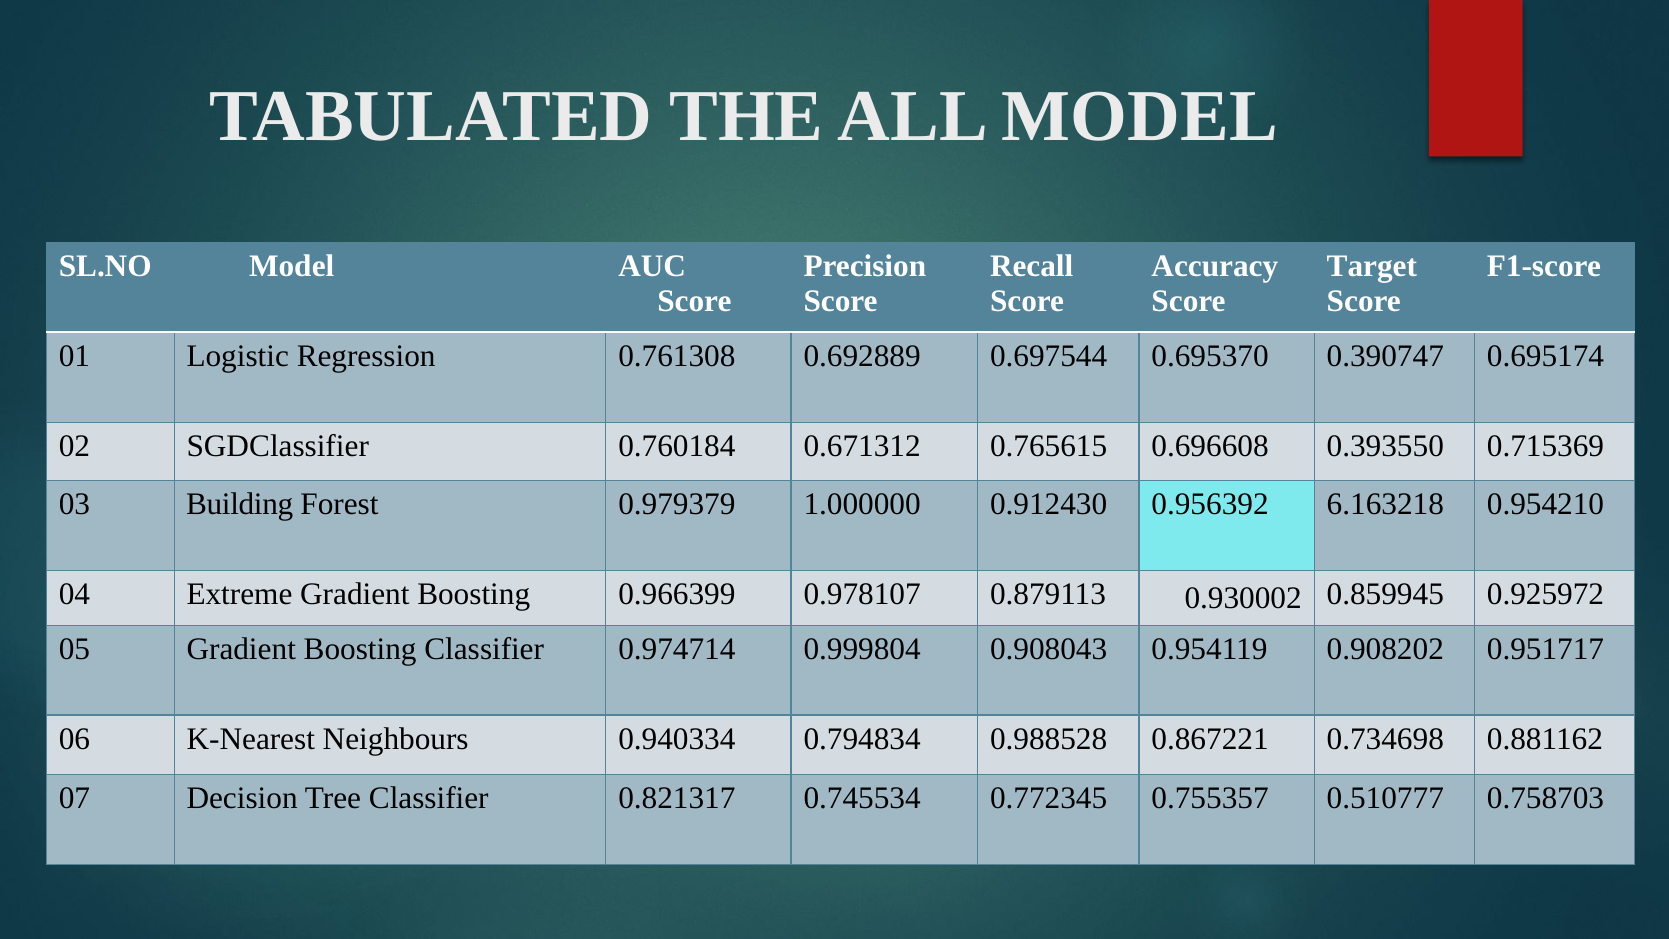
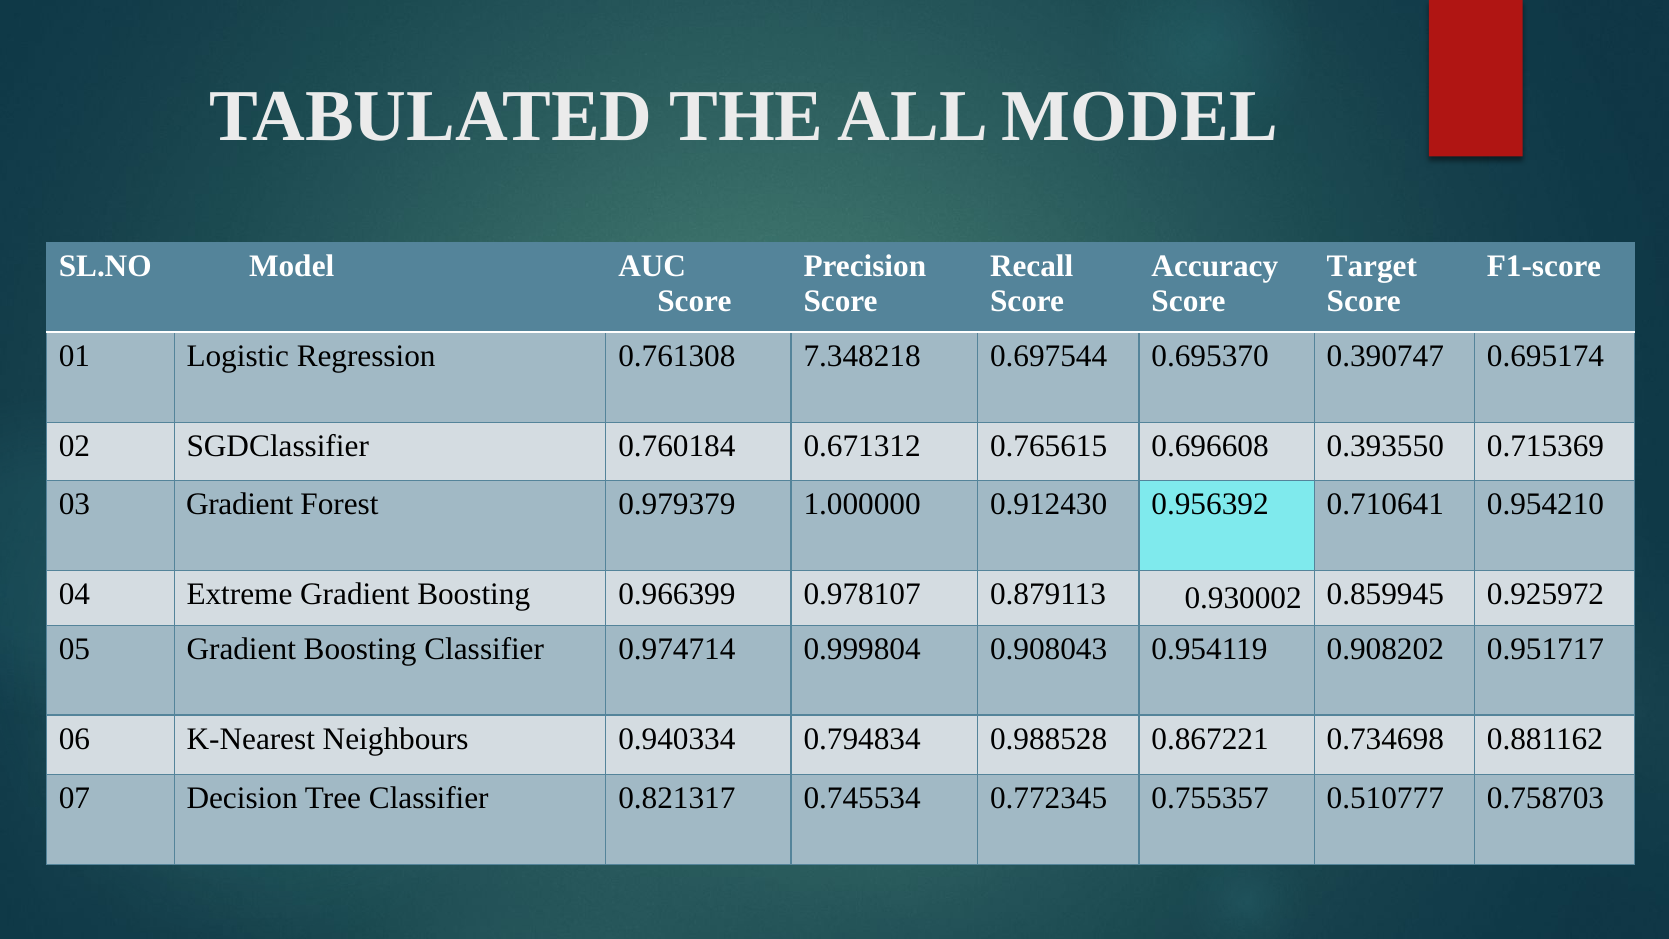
0.692889: 0.692889 -> 7.348218 (862, 356)
03 Building: Building -> Gradient (240, 504)
6.163218: 6.163218 -> 0.710641 (1385, 504)
